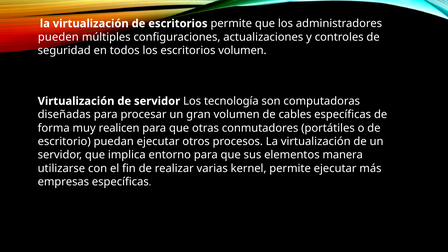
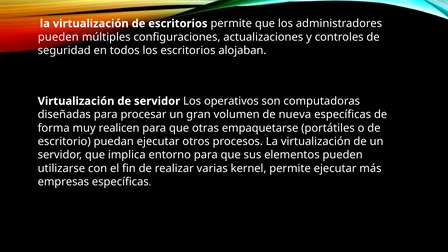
escritorios volumen: volumen -> alojaban (242, 50)
tecnología: tecnología -> operativos (231, 101)
cables: cables -> nueva (295, 115)
conmutadores: conmutadores -> empaquetarse (260, 128)
elementos manera: manera -> pueden (343, 155)
